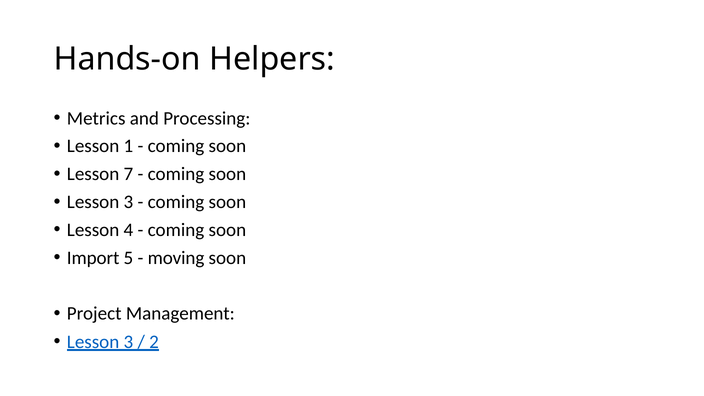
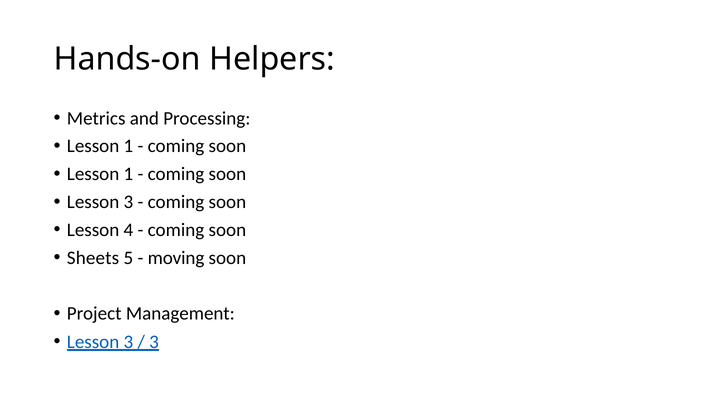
7: 7 -> 1 (128, 174)
Import: Import -> Sheets (93, 258)
2: 2 -> 3 (154, 342)
